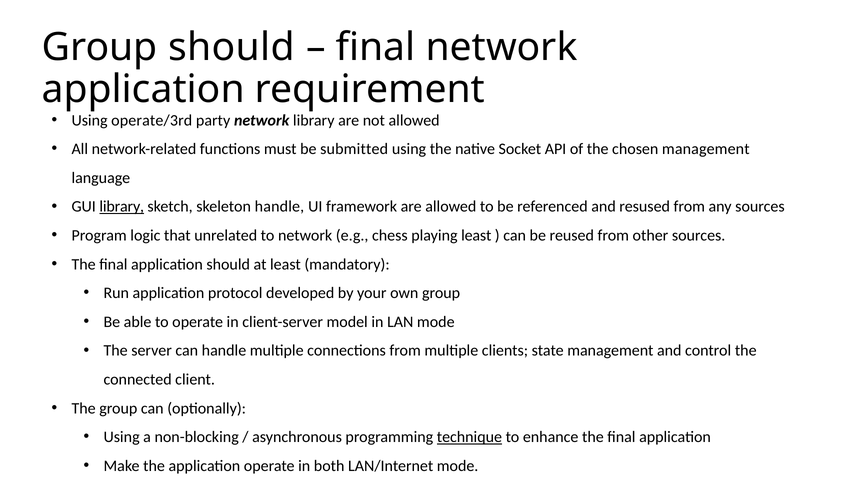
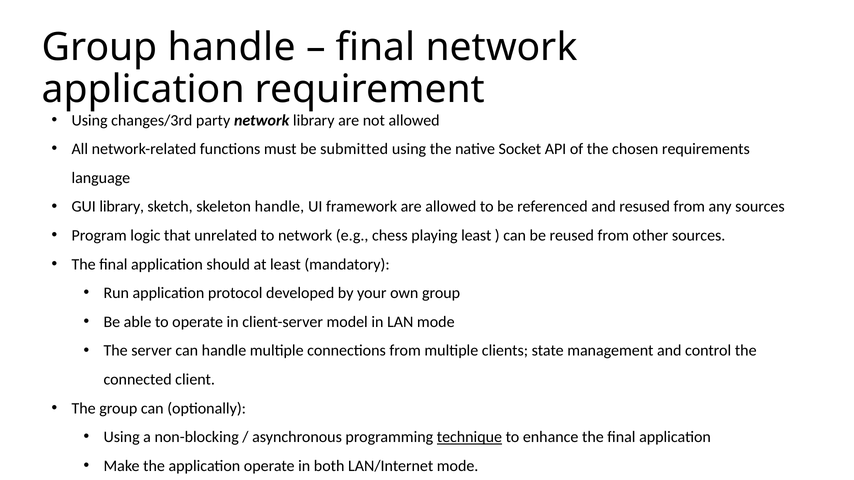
Group should: should -> handle (232, 47)
operate/3rd: operate/3rd -> changes/3rd (152, 120)
chosen management: management -> requirements (706, 149)
library underline: present -> none (122, 207)
